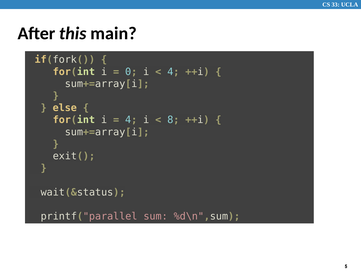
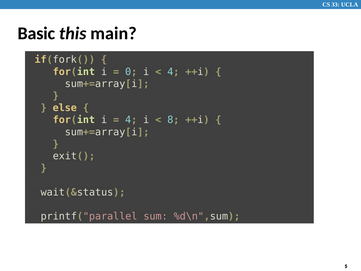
After: After -> Basic (36, 33)
